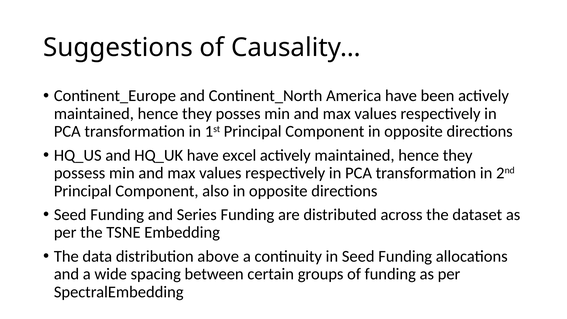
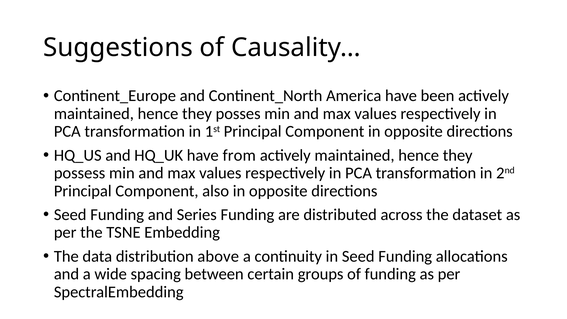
excel: excel -> from (239, 155)
